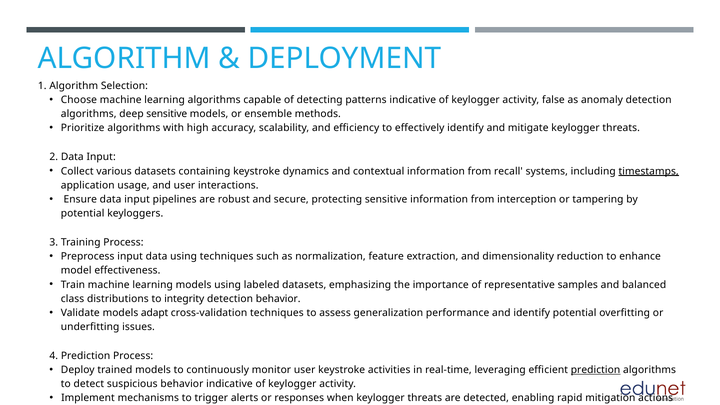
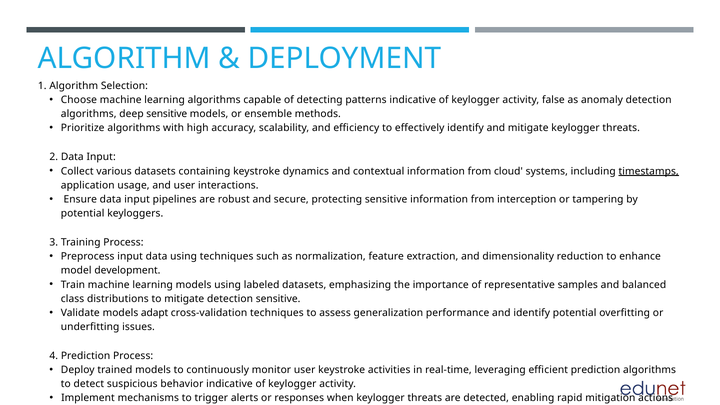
recall: recall -> cloud (508, 171)
effectiveness: effectiveness -> development (127, 271)
to integrity: integrity -> mitigate (184, 299)
detection behavior: behavior -> sensitive (278, 299)
prediction underline: present -> none (595, 370)
